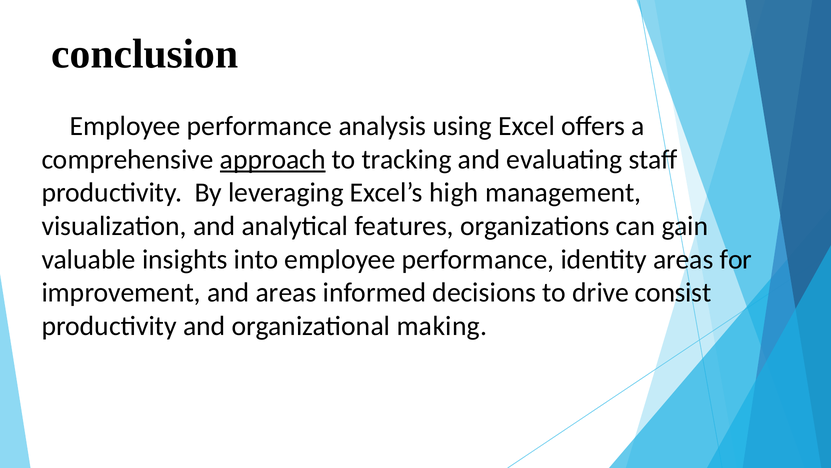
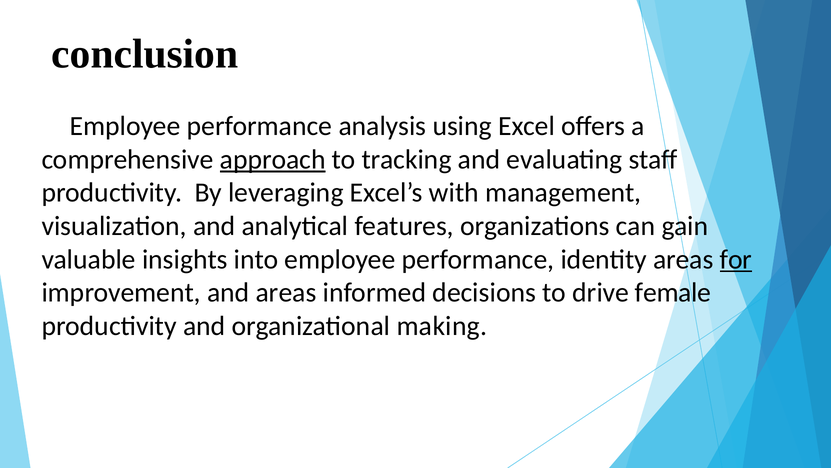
high: high -> with (454, 193)
for underline: none -> present (736, 259)
consist: consist -> female (673, 292)
